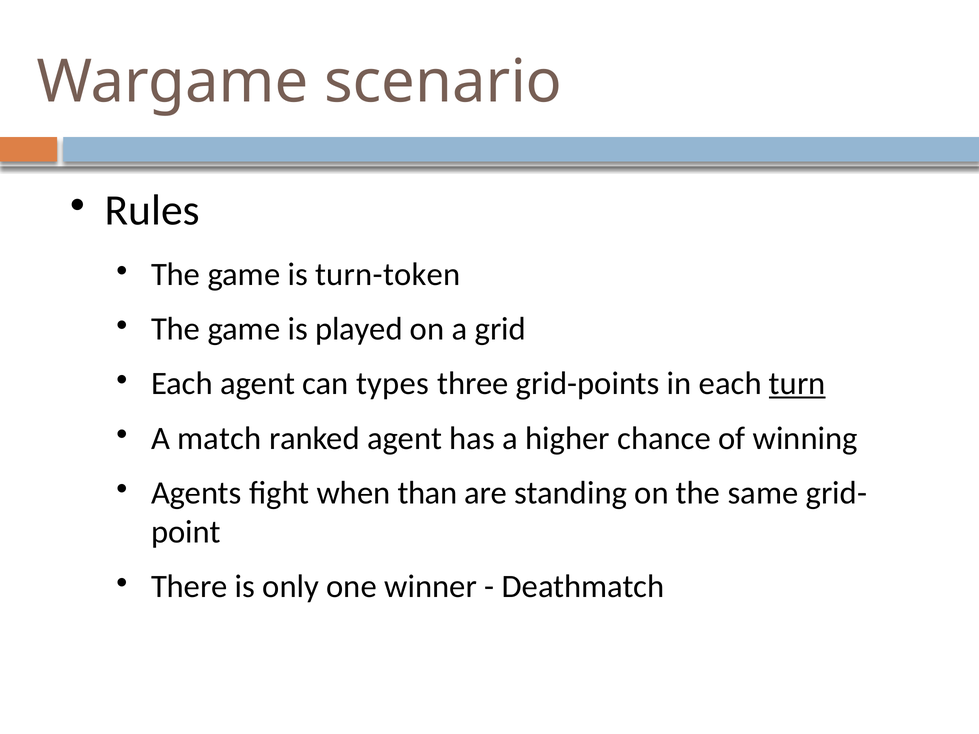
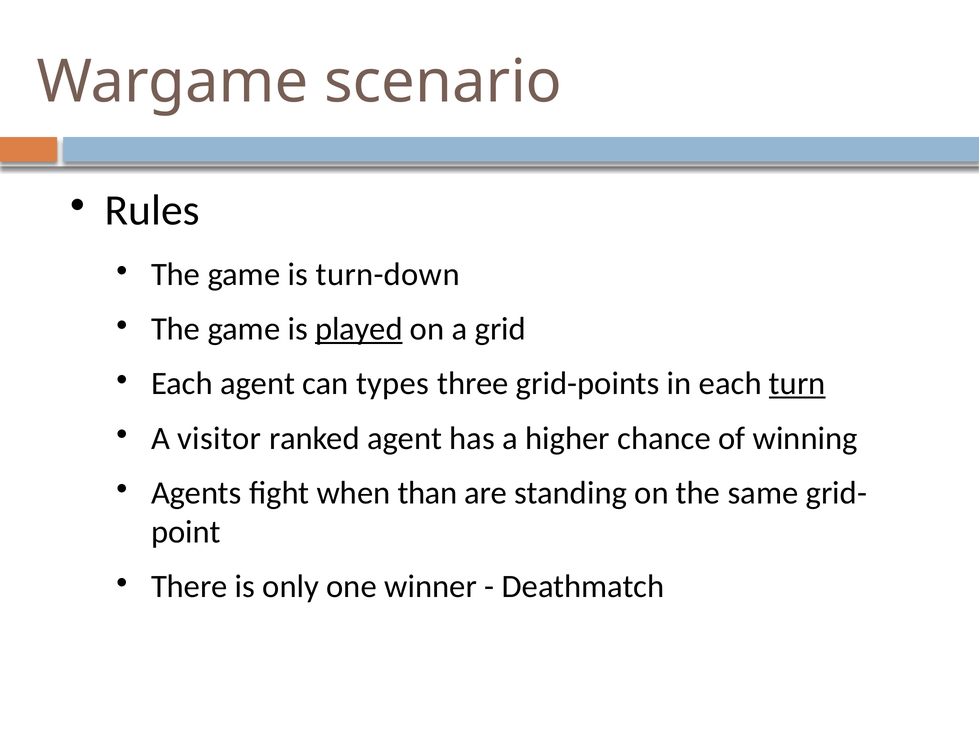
turn-token: turn-token -> turn-down (388, 275)
played underline: none -> present (359, 329)
match: match -> visitor (219, 438)
